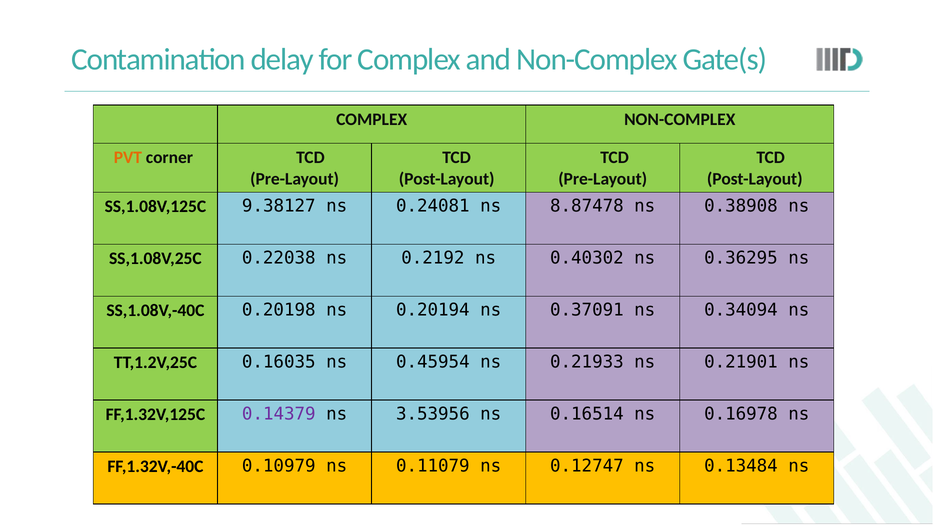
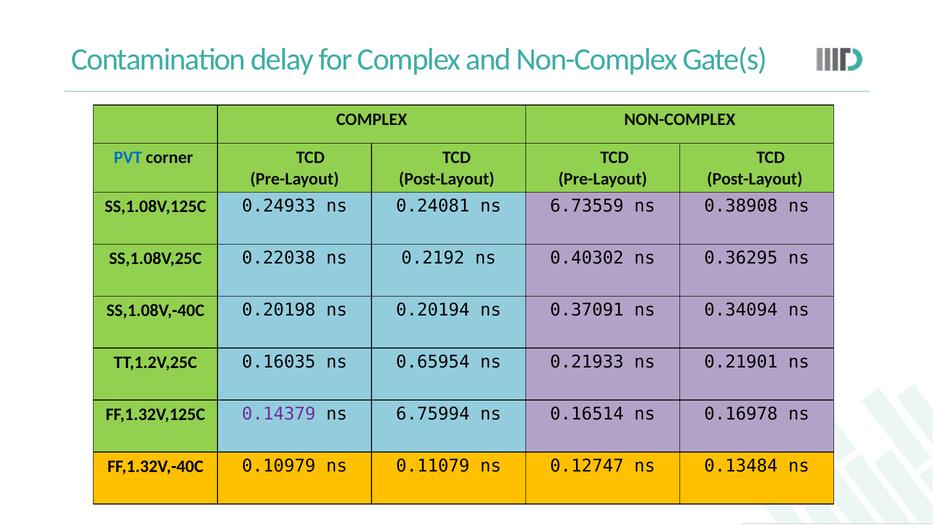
PVT colour: orange -> blue (128, 158)
9.38127: 9.38127 -> 0.24933 (279, 206)
8.87478: 8.87478 -> 6.73559 (587, 206)
0.45954: 0.45954 -> 0.65954 (433, 362)
3.53956: 3.53956 -> 6.75994 (433, 414)
